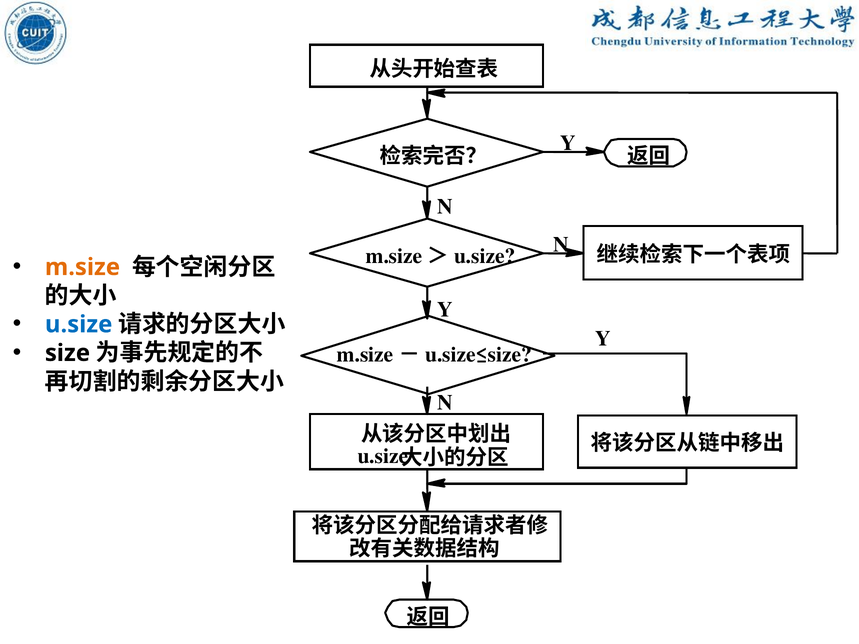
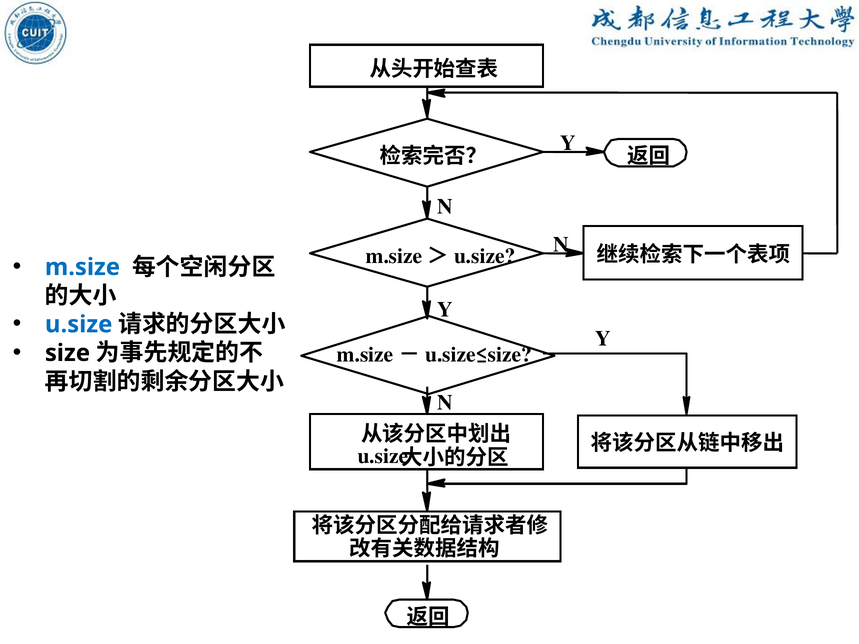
m.size colour: orange -> blue (83, 267)
